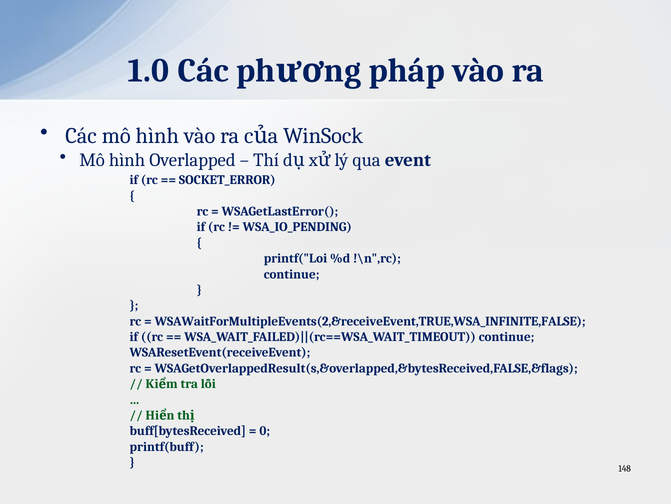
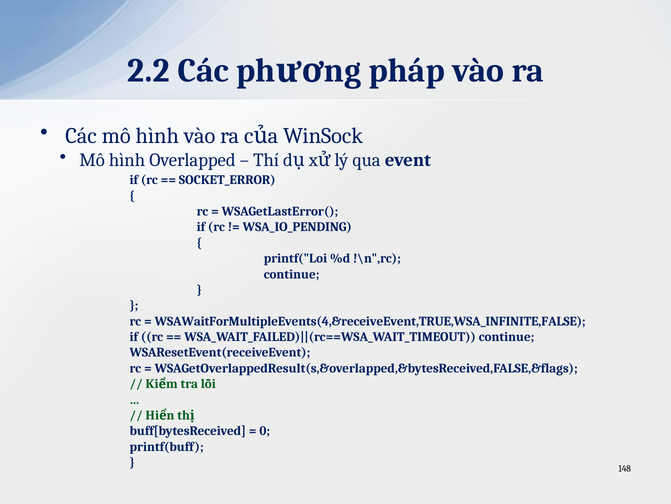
1.0: 1.0 -> 2.2 (148, 71)
WSAWaitForMultipleEvents(2,&receiveEvent,TRUE,WSA_INFINITE,FALSE: WSAWaitForMultipleEvents(2,&receiveEvent,TRUE,WSA_INFINITE,FALSE -> WSAWaitForMultipleEvents(4,&receiveEvent,TRUE,WSA_INFINITE,FALSE (370, 321)
